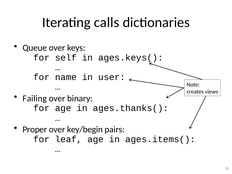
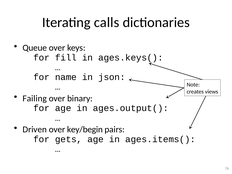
self: self -> fill (66, 58)
user: user -> json (112, 77)
ages.thanks(: ages.thanks( -> ages.output( (131, 108)
Proper: Proper -> Driven (35, 129)
leaf: leaf -> gets (69, 139)
